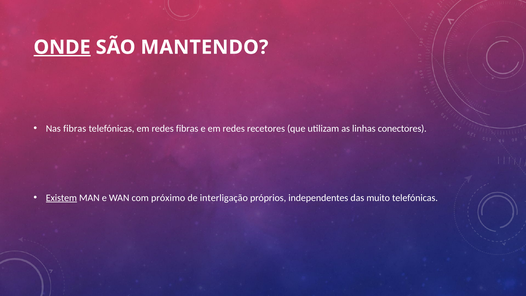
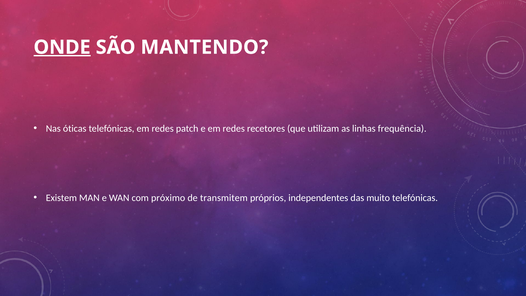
Nas fibras: fibras -> óticas (75, 129)
redes fibras: fibras -> patch (187, 129)
conectores: conectores -> frequência (402, 129)
Existem underline: present -> none (61, 198)
interligação: interligação -> transmitem (224, 198)
